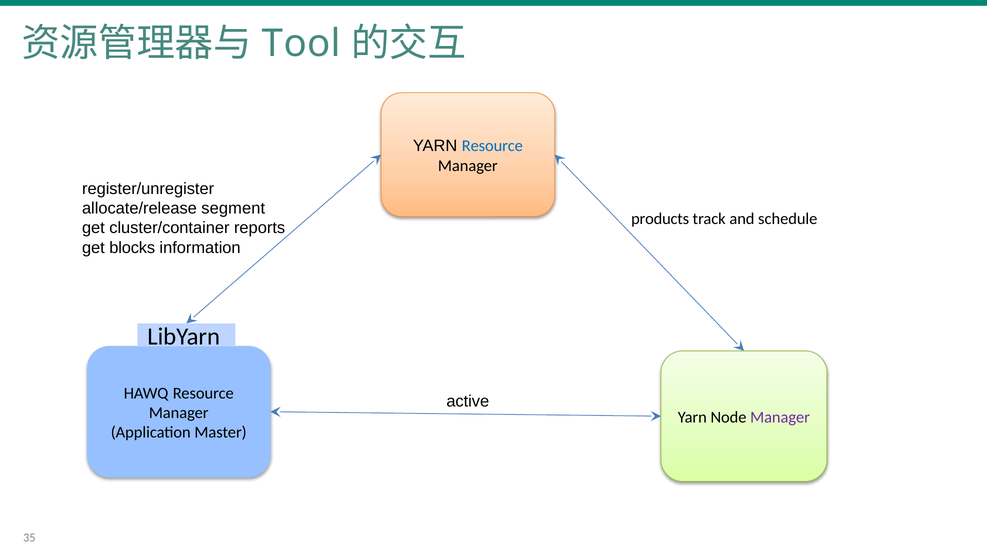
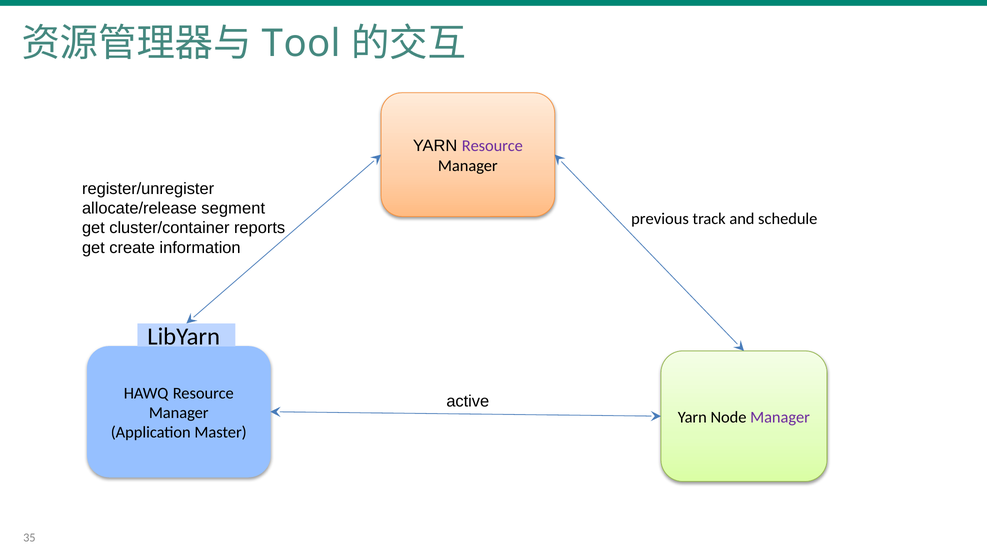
Resource colour: blue -> purple (492, 146)
products: products -> previous (660, 219)
blocks: blocks -> create (132, 248)
